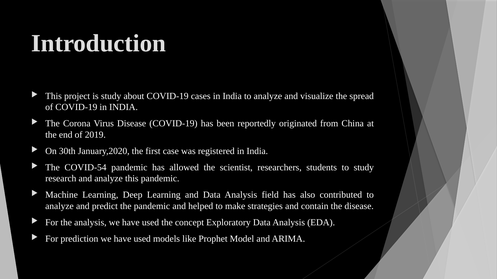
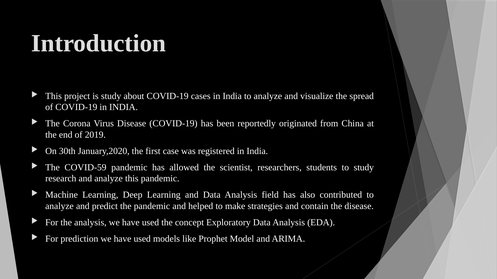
COVID-54: COVID-54 -> COVID-59 (85, 168)
